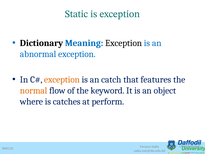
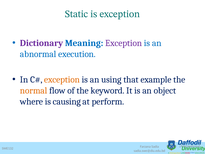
Dictionary colour: black -> purple (42, 43)
Exception colour: black -> purple (124, 43)
abnormal exception: exception -> execution (77, 54)
catch: catch -> using (111, 79)
features: features -> example (156, 79)
catches: catches -> causing (67, 101)
